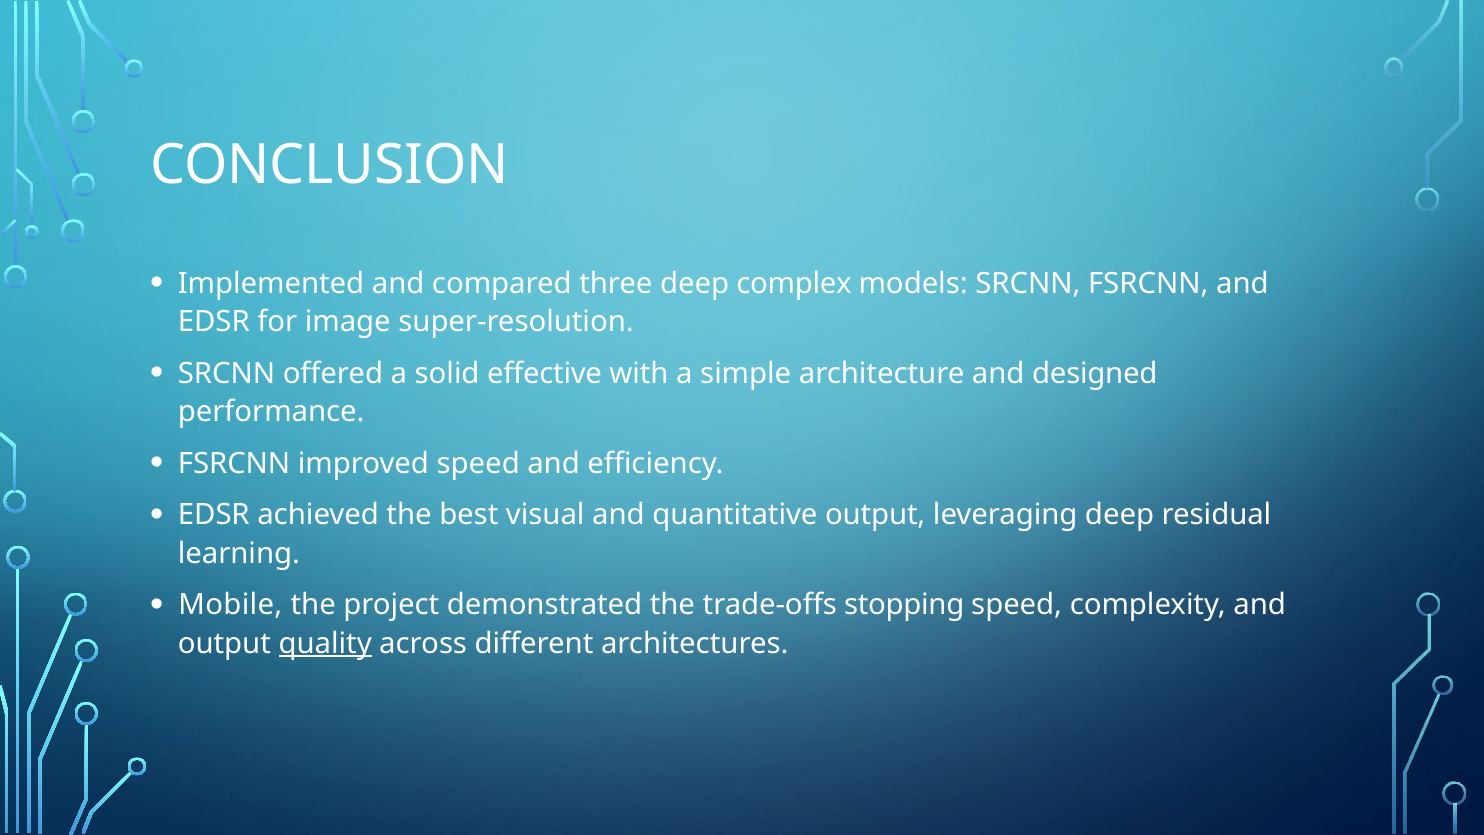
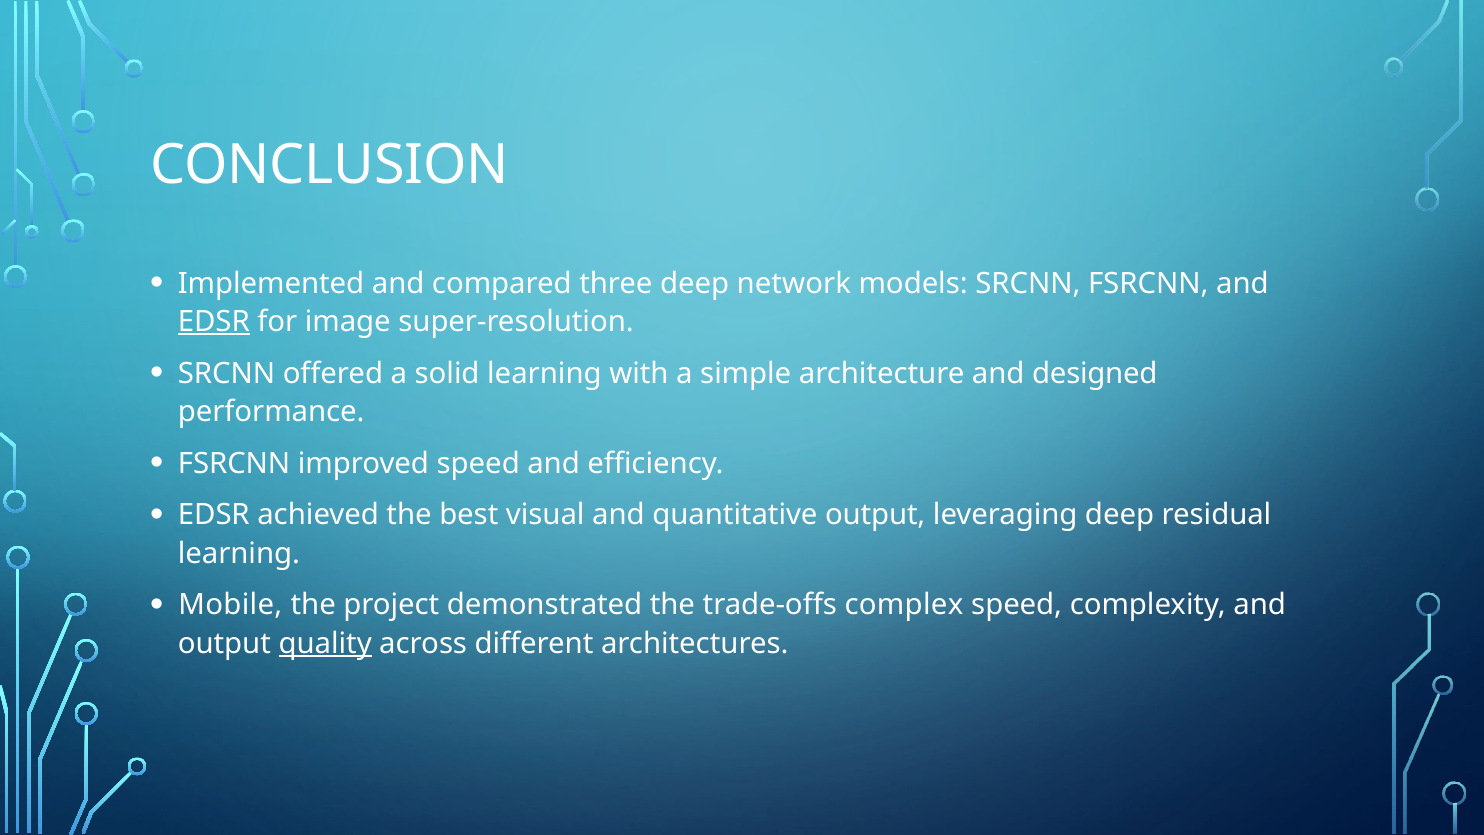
complex: complex -> network (794, 283)
EDSR underline: none -> present (214, 321)
solid effective: effective -> learning (544, 373)
stopping: stopping -> complex (904, 605)
